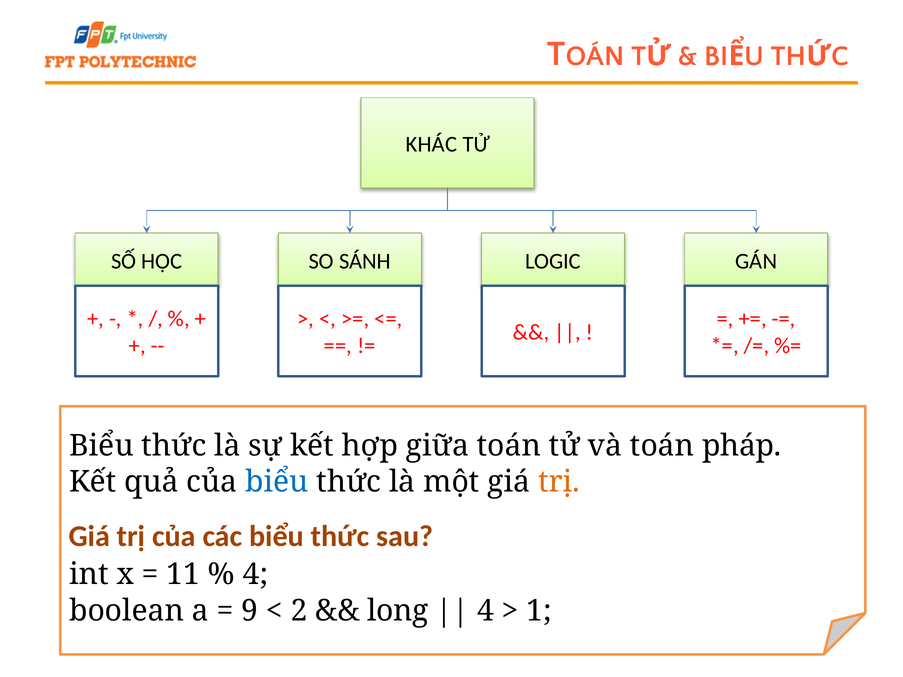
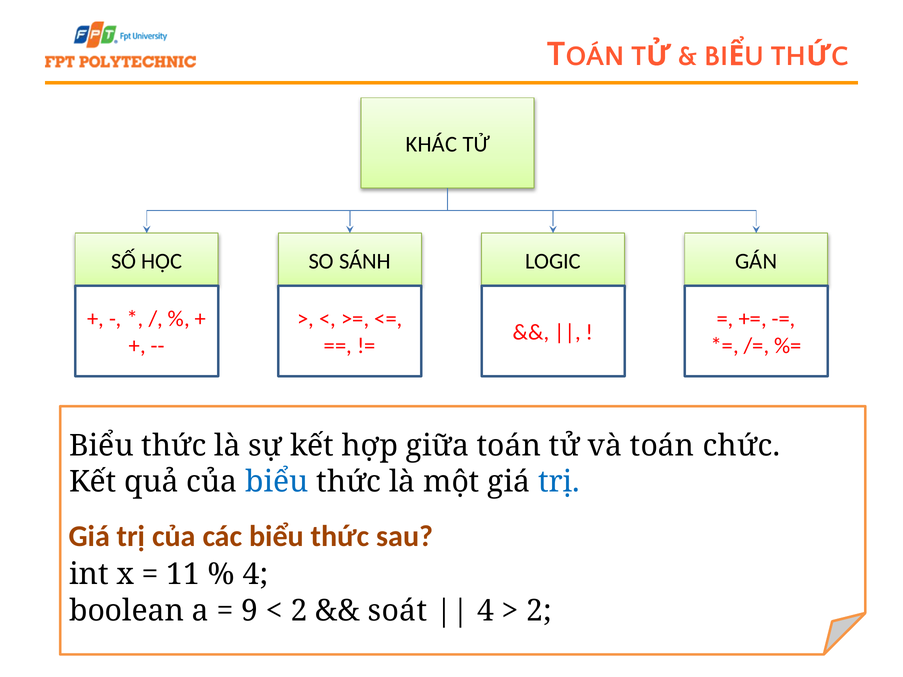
pháp: pháp -> chức (741, 446)
trị colour: orange -> blue (559, 482)
long: long -> soát (398, 611)
1: 1 -> 2 (539, 611)
